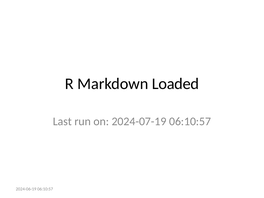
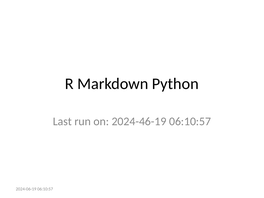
Loaded: Loaded -> Python (175, 84)
2024-07-19: 2024-07-19 -> 2024-46-19 (139, 121)
